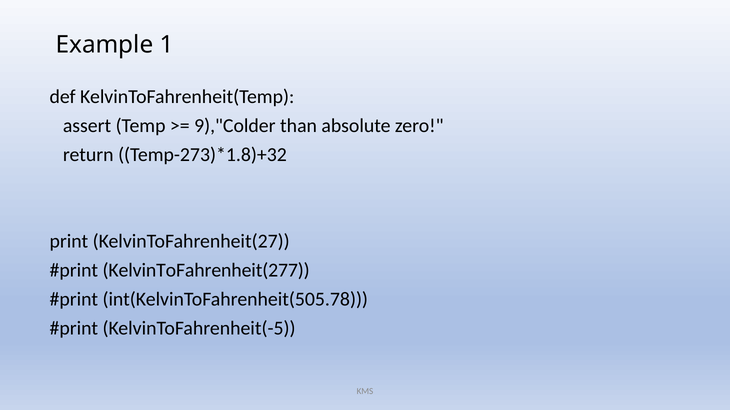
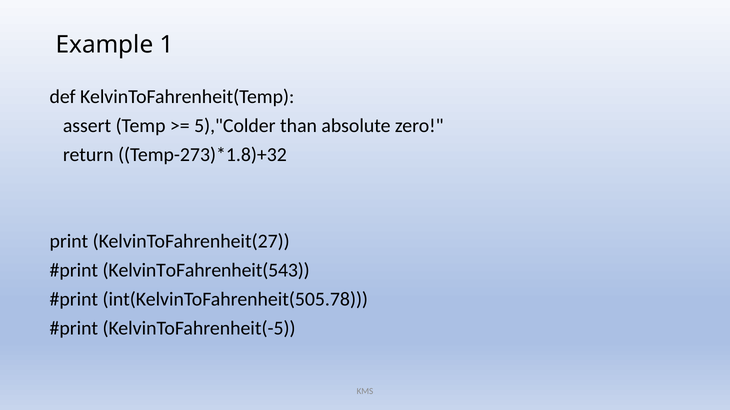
9),"Colder: 9),"Colder -> 5),"Colder (235, 126)
KelvinToFahrenheit(277: KelvinToFahrenheit(277 -> KelvinToFahrenheit(543 (206, 271)
